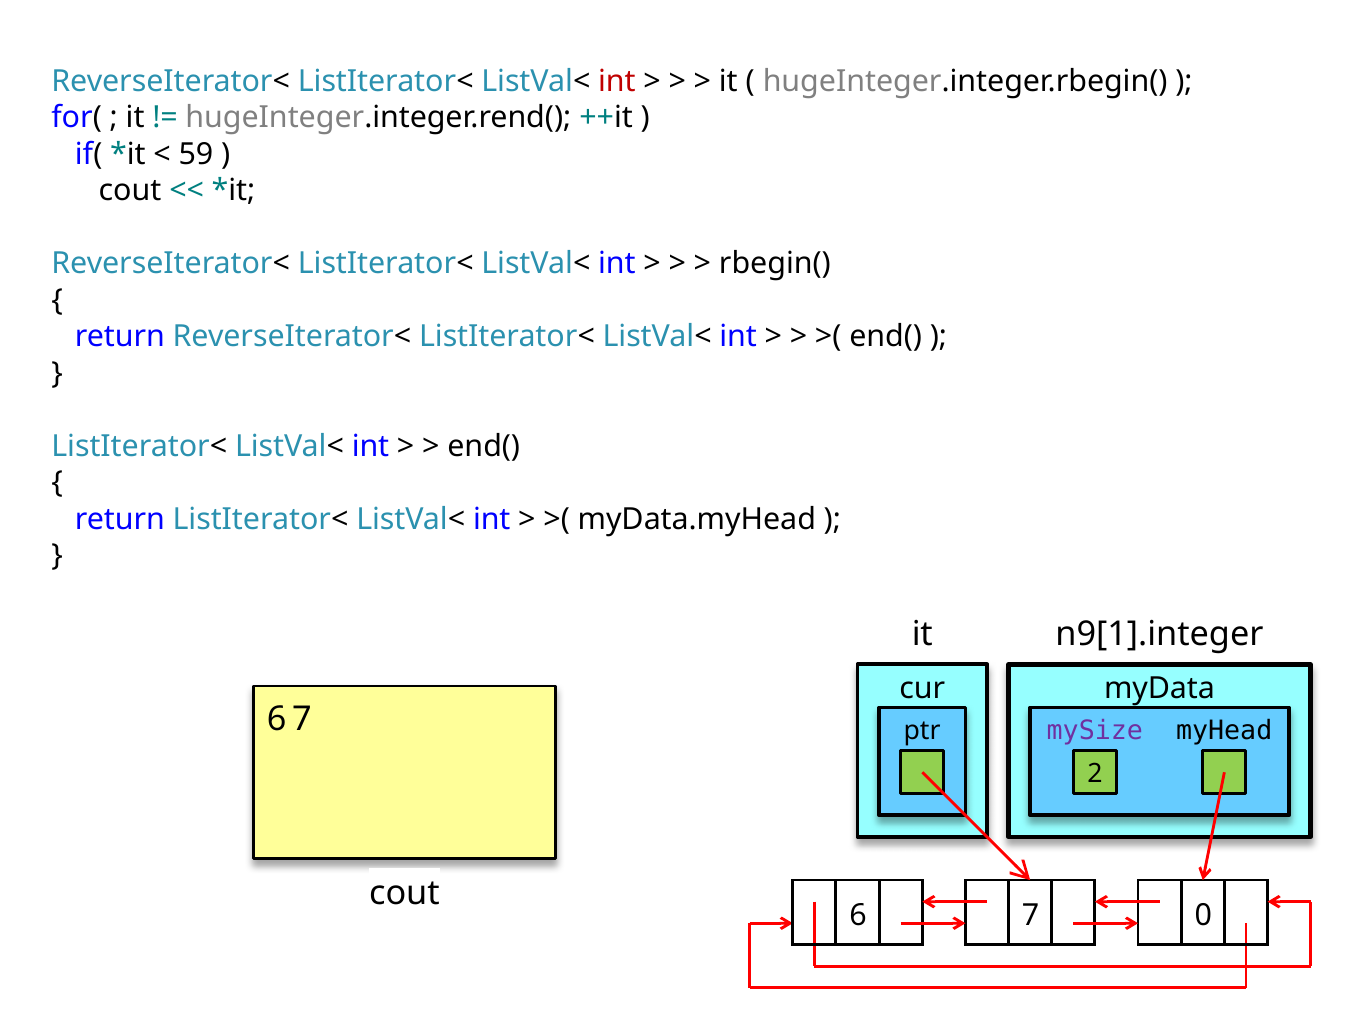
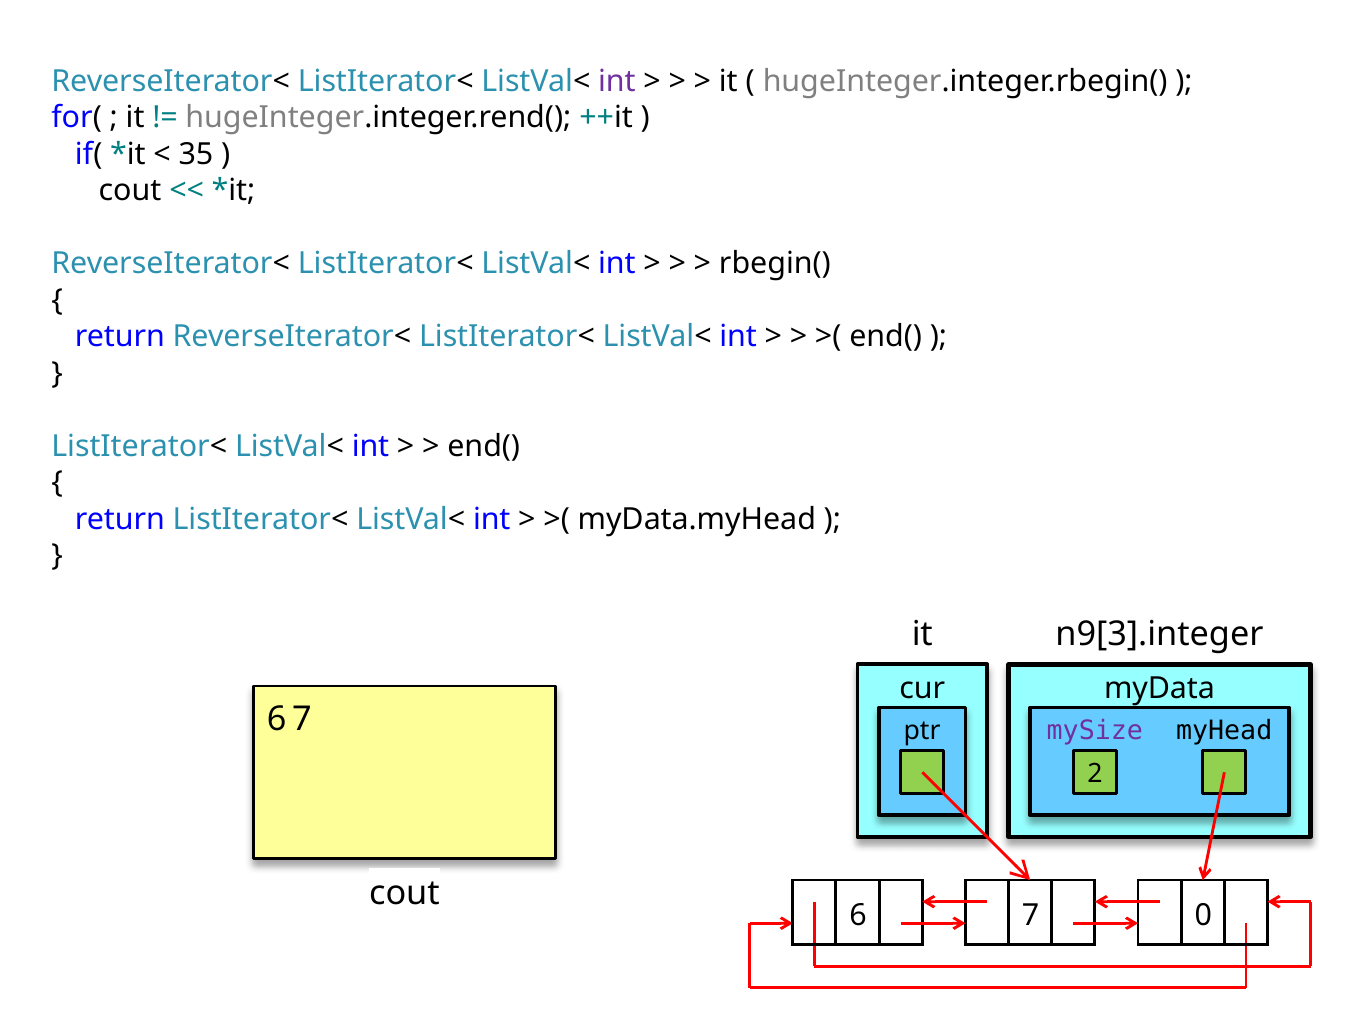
int colour: red -> purple (617, 81)
59: 59 -> 35 (196, 154)
n9[1].integer: n9[1].integer -> n9[3].integer (1159, 635)
